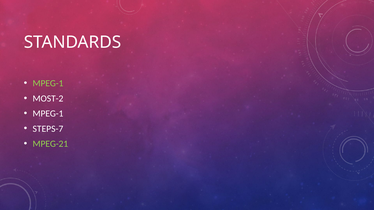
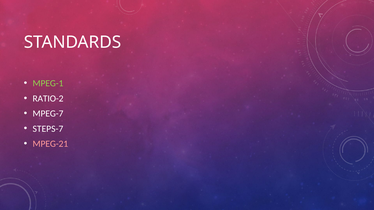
MOST-2: MOST-2 -> RATIO-2 (48, 99)
MPEG-1: MPEG-1 -> MPEG-7 (48, 114)
MPEG-21 colour: light green -> pink (50, 144)
